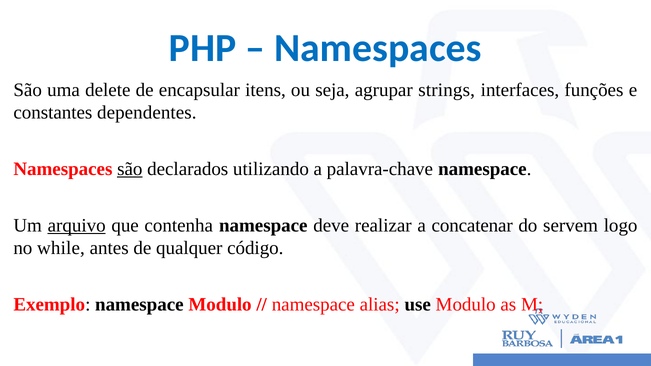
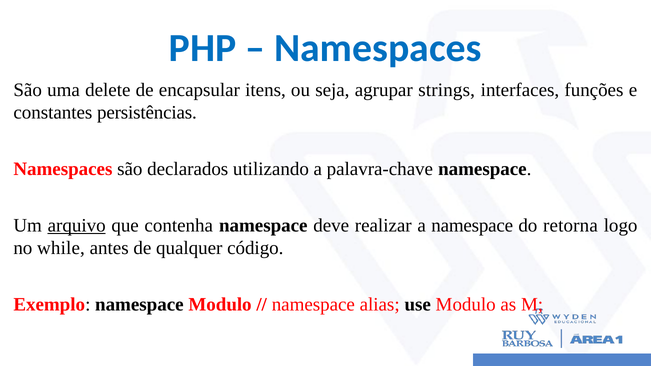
dependentes: dependentes -> persistências (147, 113)
são underline: present -> none (130, 169)
a concatenar: concatenar -> namespace (472, 225)
servem: servem -> retorna (570, 225)
